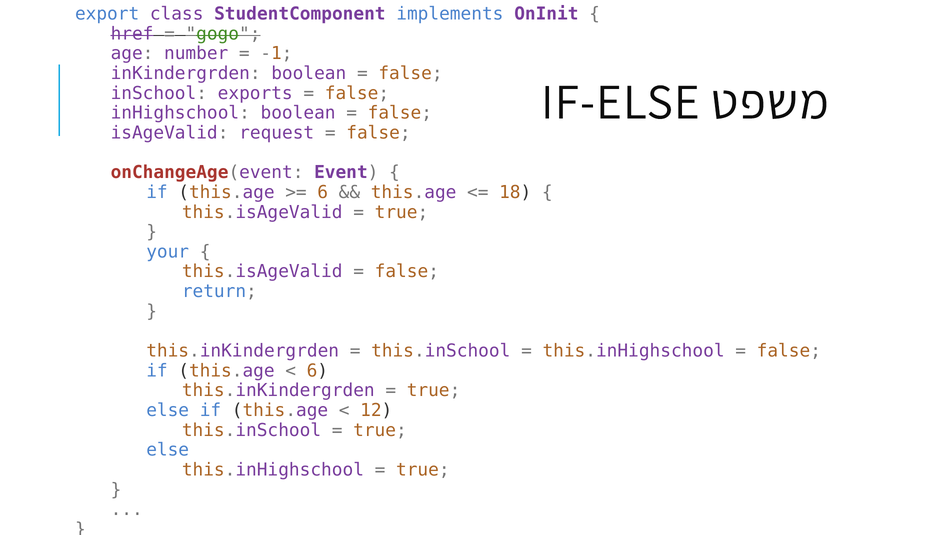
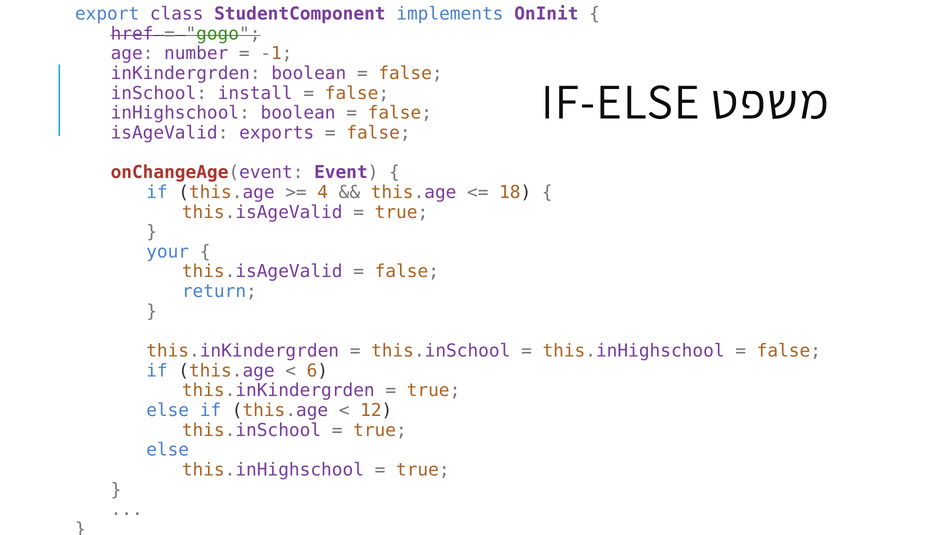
exports: exports -> install (255, 93)
request: request -> exports (277, 133)
6: 6 -> 4 (323, 192)
